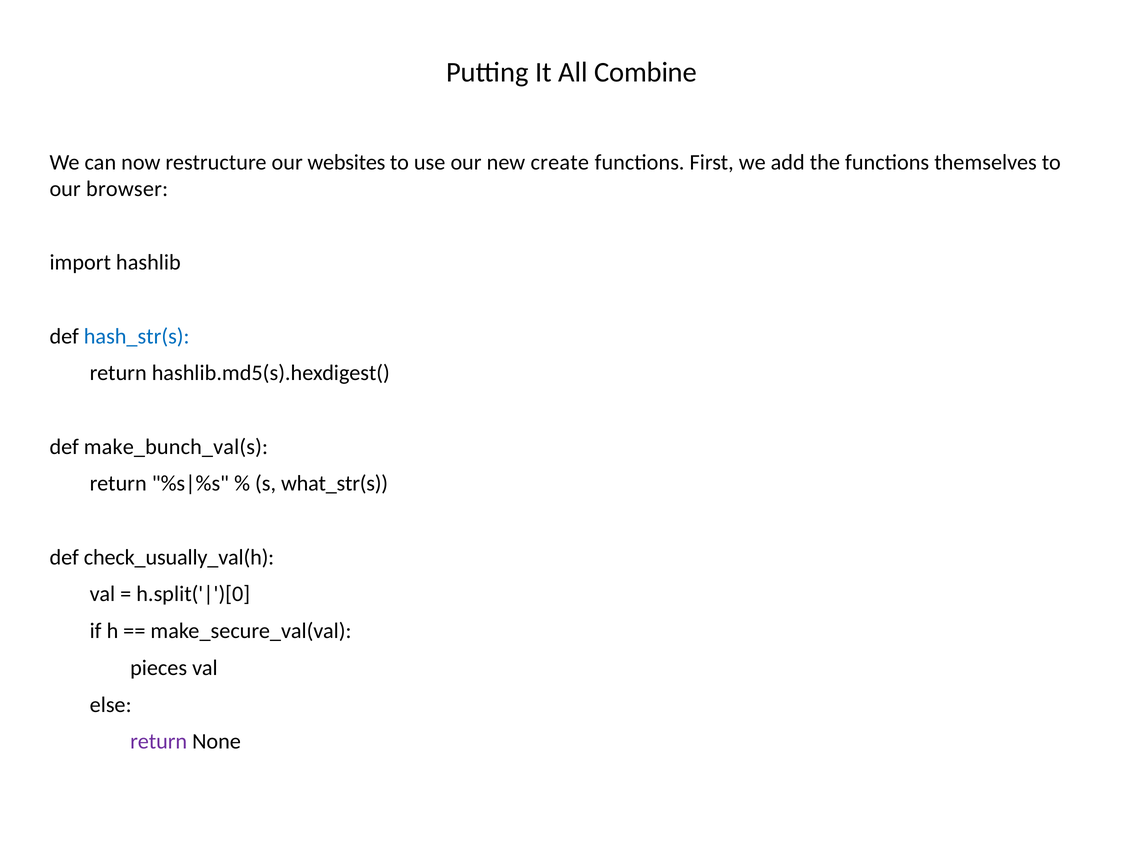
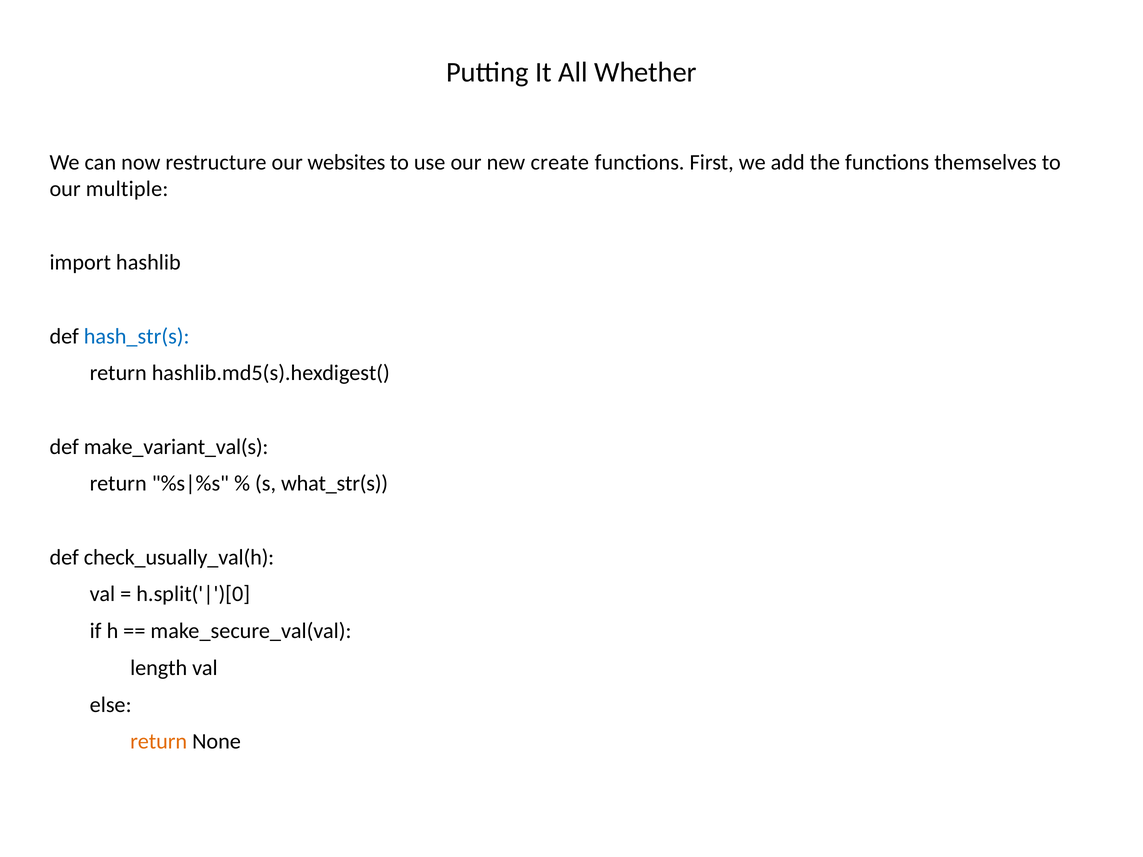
Combine: Combine -> Whether (646, 72)
browser: browser -> multiple (127, 189)
make_bunch_val(s: make_bunch_val(s -> make_variant_val(s (176, 447)
pieces: pieces -> length (159, 668)
return colour: purple -> orange (159, 742)
